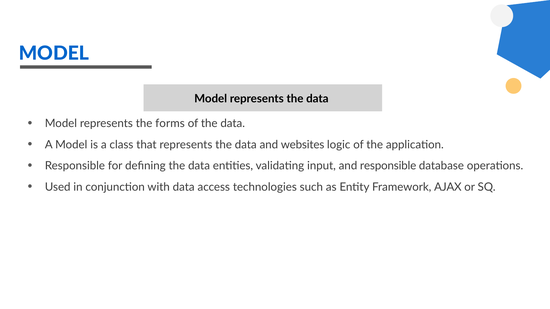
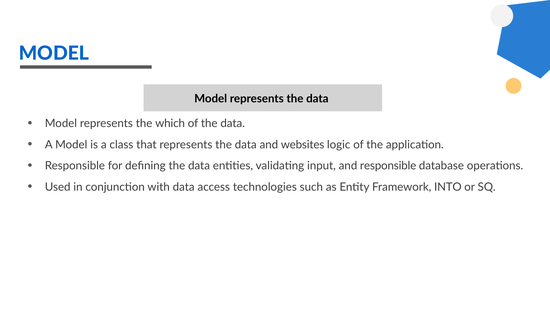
forms: forms -> which (170, 124)
AJAX: AJAX -> INTO (448, 187)
